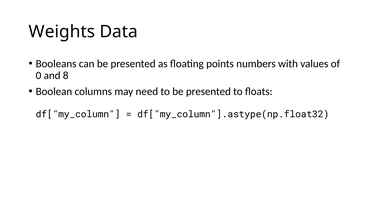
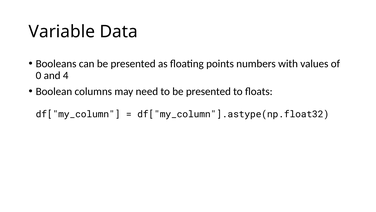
Weights: Weights -> Variable (62, 32)
8: 8 -> 4 (66, 75)
